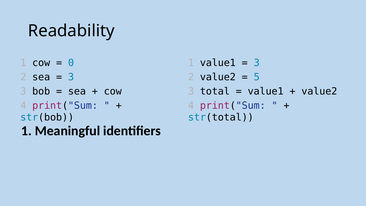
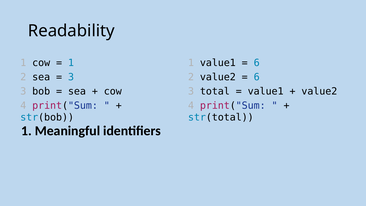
0: 0 -> 1 (71, 63)
3: 3 -> 6 (257, 63)
5: 5 -> 6 (257, 77)
